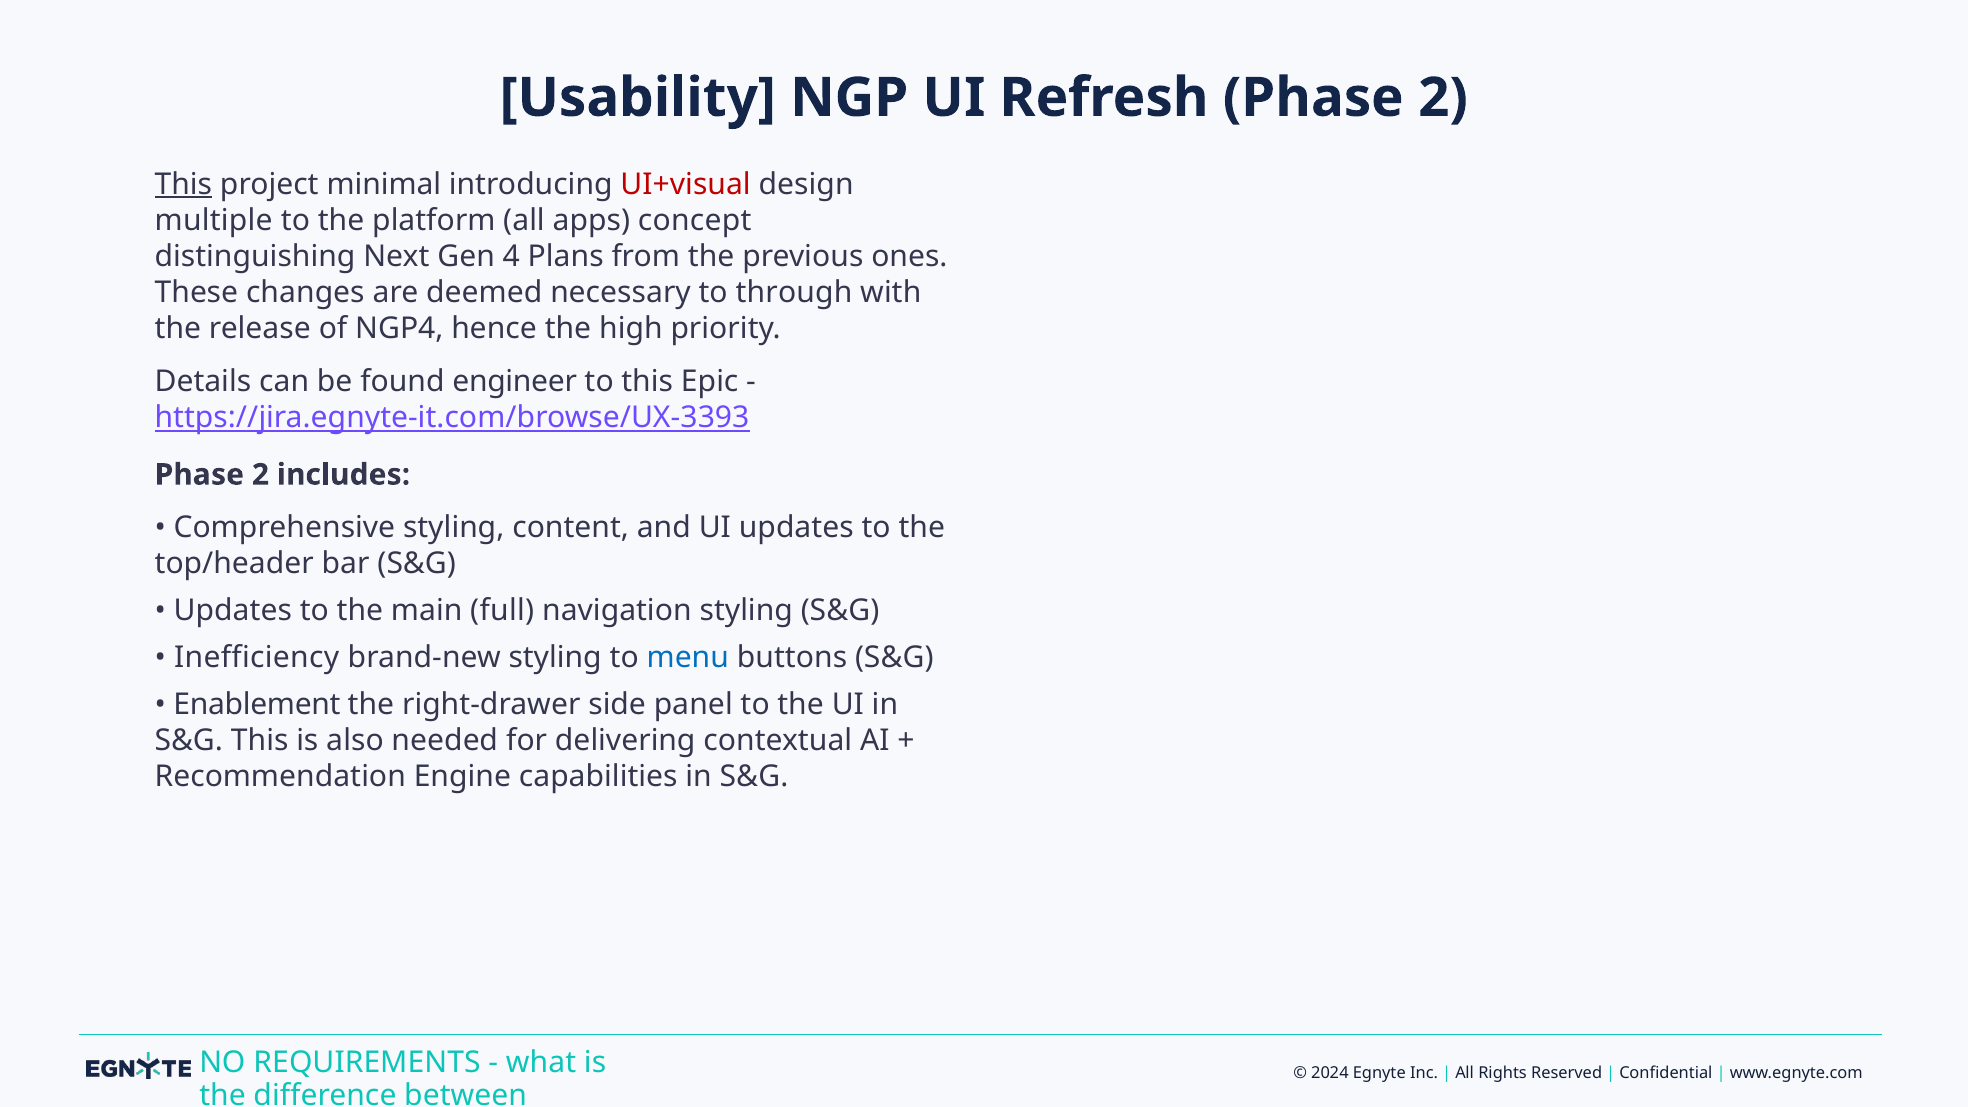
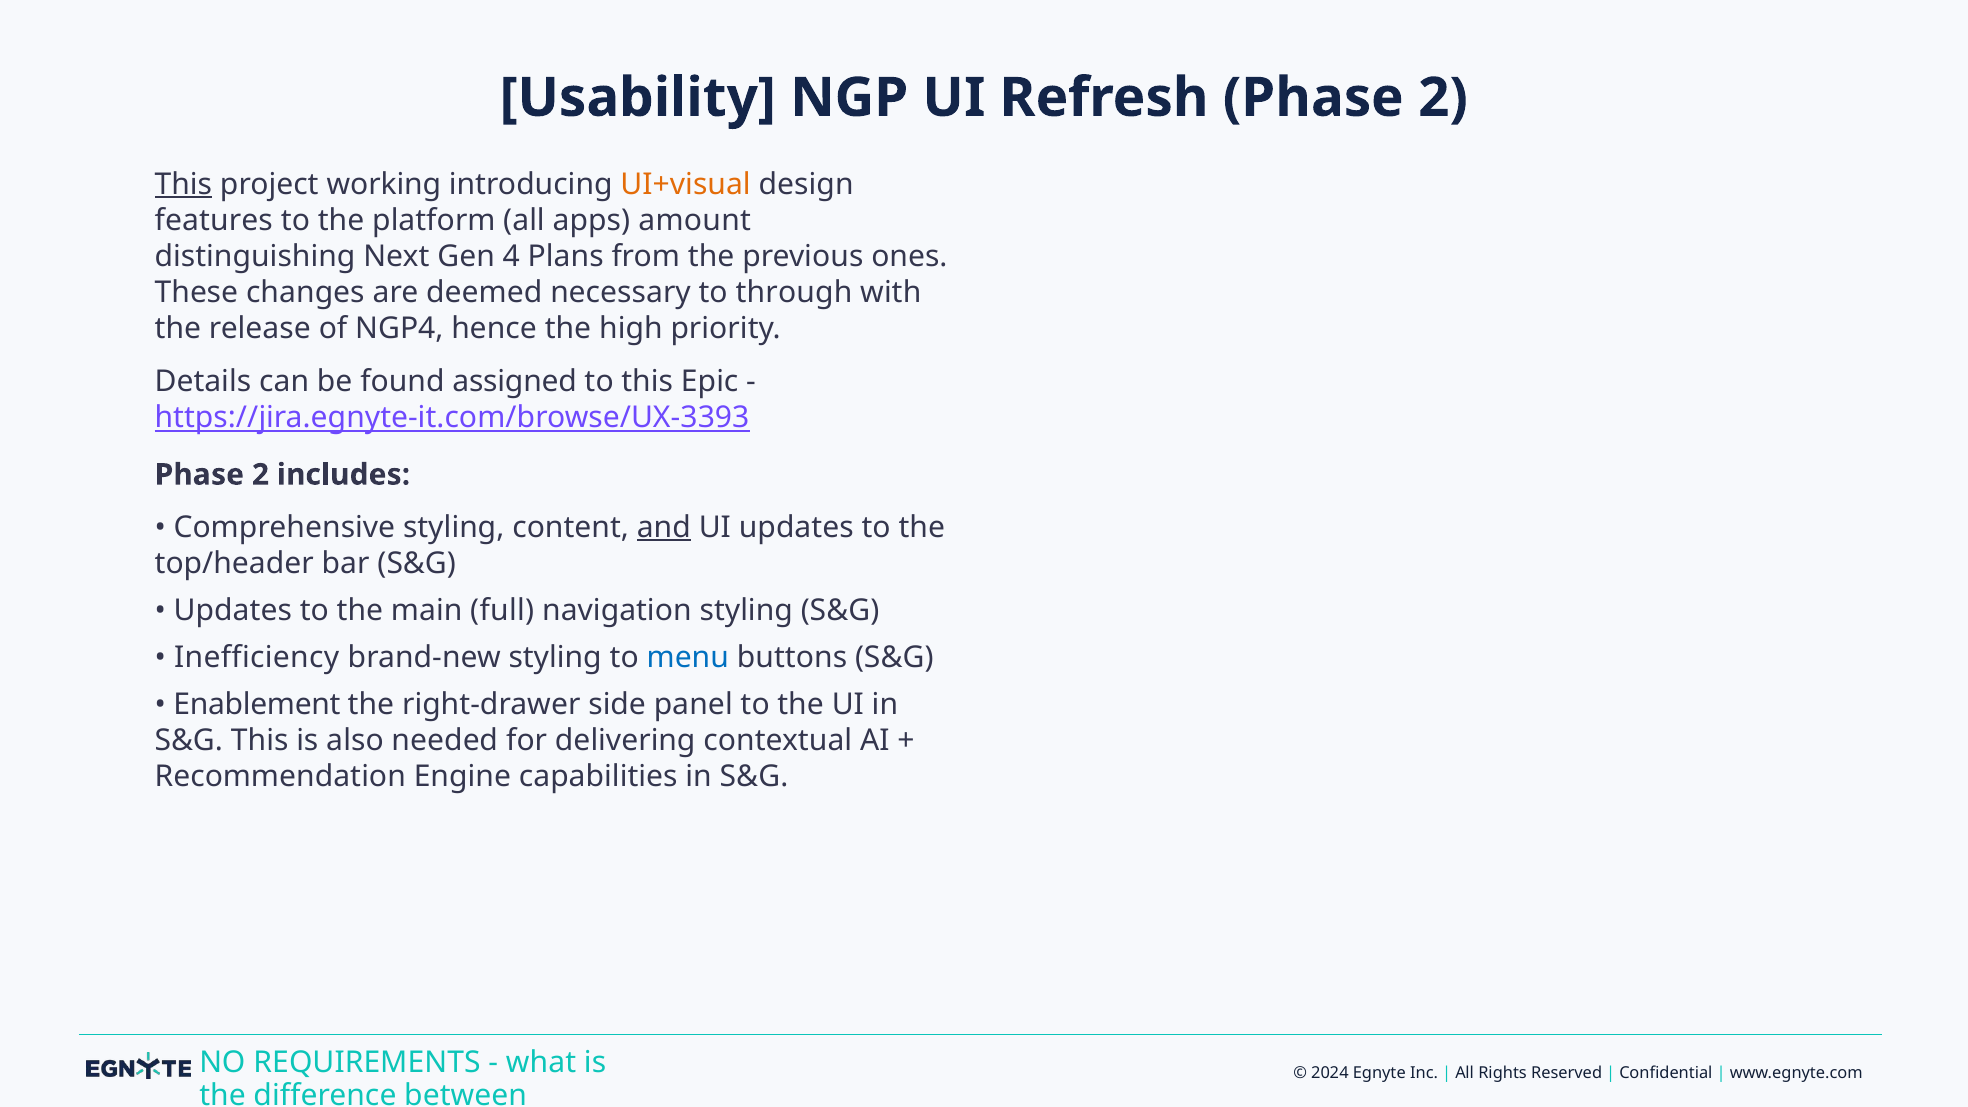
minimal: minimal -> working (384, 184)
UI+visual colour: red -> orange (686, 184)
multiple: multiple -> features (214, 220)
concept: concept -> amount (695, 220)
engineer: engineer -> assigned (515, 381)
and underline: none -> present (664, 527)
